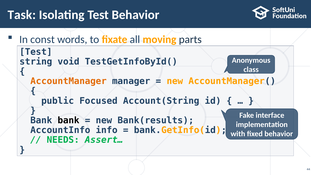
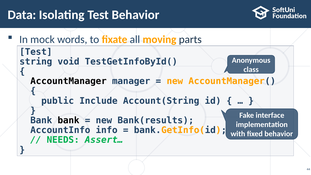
Task: Task -> Data (22, 15)
const: const -> mock (43, 39)
AccountManager colour: orange -> black (69, 81)
Focused: Focused -> Include (98, 101)
